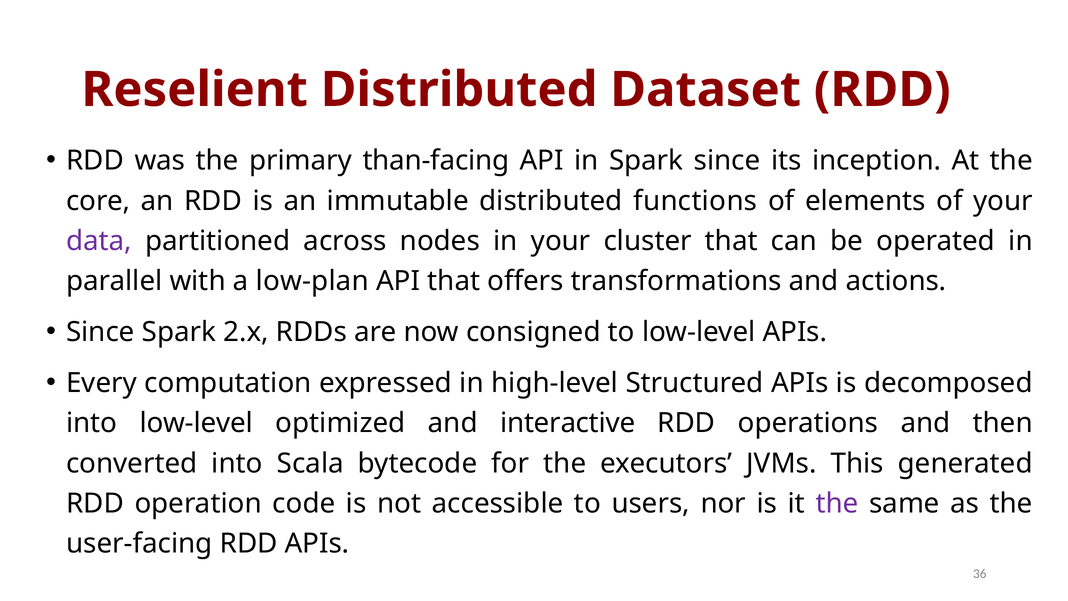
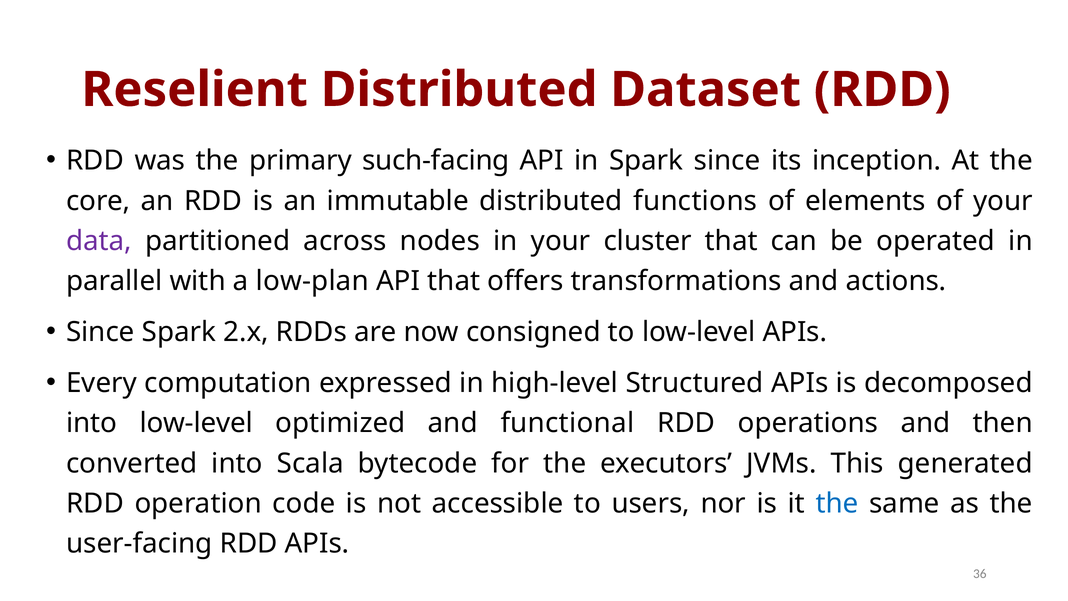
than-facing: than-facing -> such-facing (436, 161)
interactive: interactive -> functional (567, 423)
the colour: purple -> blue (837, 503)
